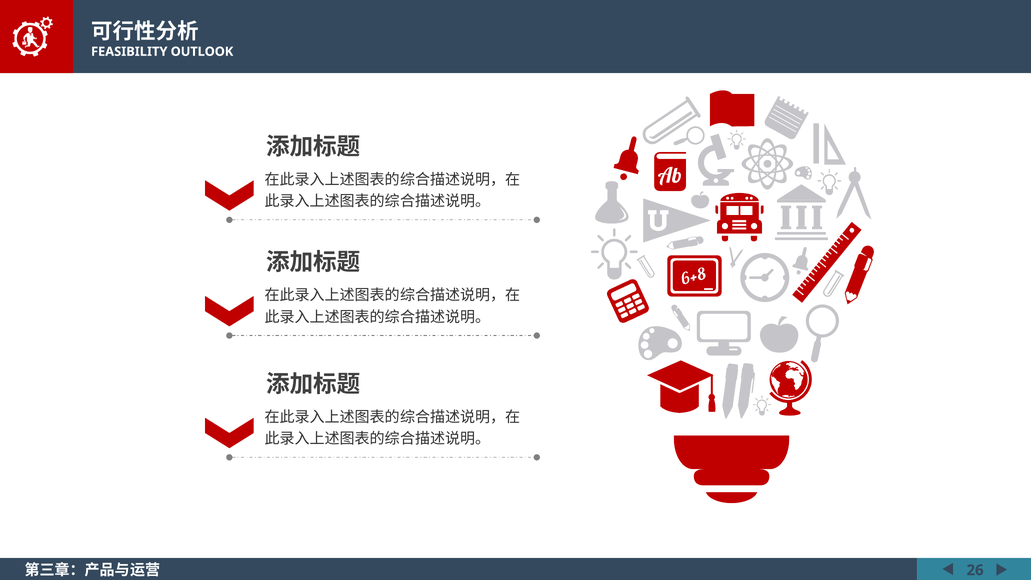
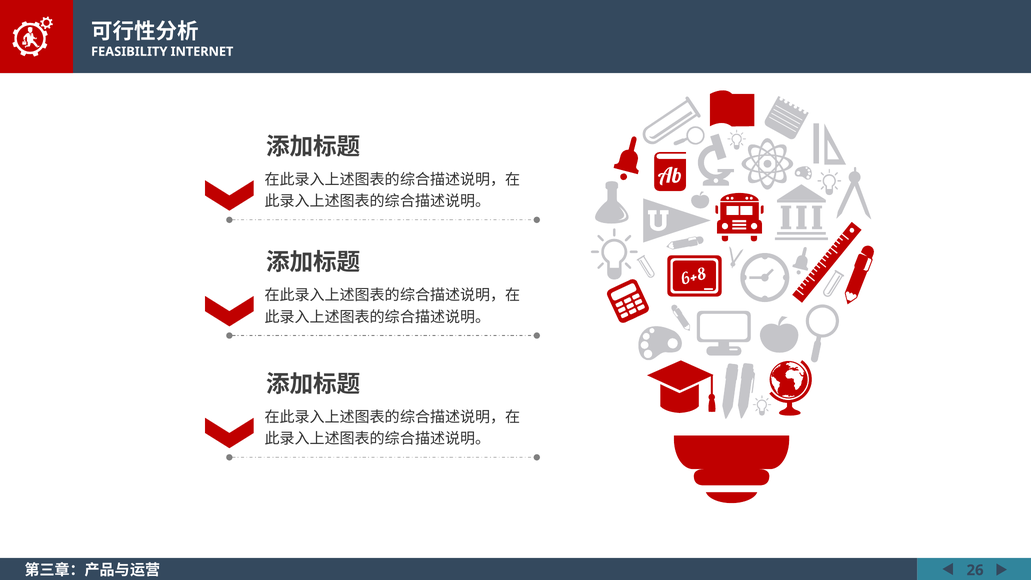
OUTLOOK: OUTLOOK -> INTERNET (202, 52)
